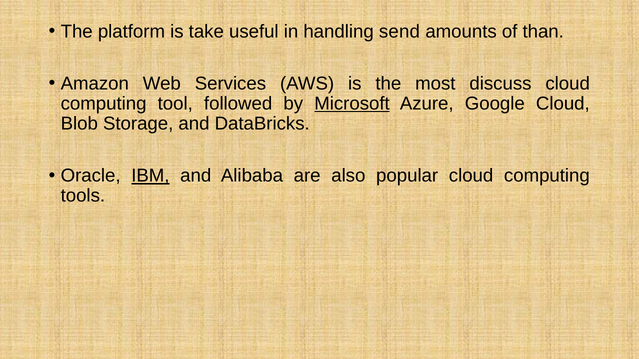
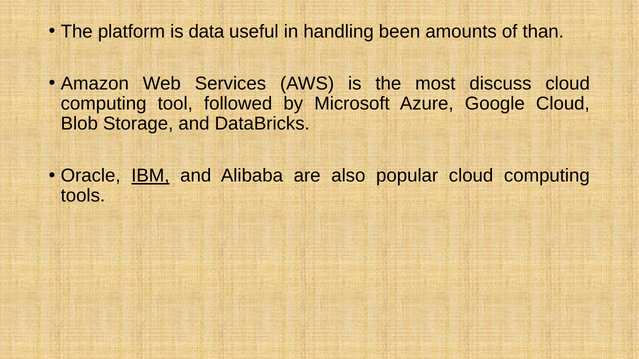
take: take -> data (206, 31)
send: send -> been (400, 31)
Microsoft underline: present -> none (352, 104)
